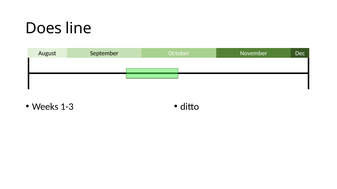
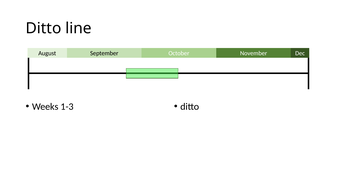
Does: Does -> Ditto (44, 28)
